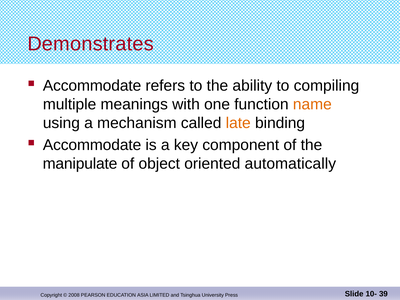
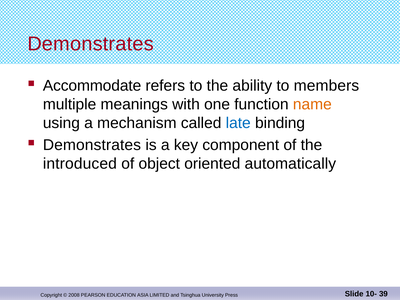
compiling: compiling -> members (326, 86)
late colour: orange -> blue (238, 123)
Accommodate: Accommodate -> Demonstrates (92, 145)
manipulate: manipulate -> introduced (80, 164)
